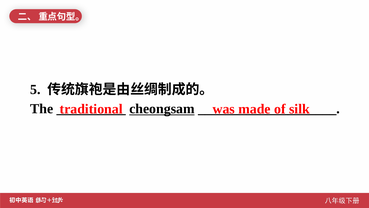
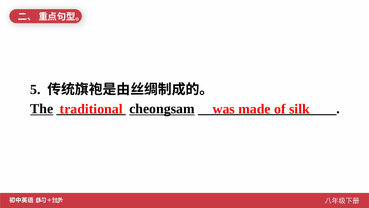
The underline: none -> present (42, 109)
